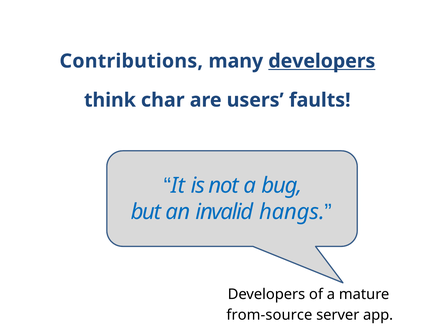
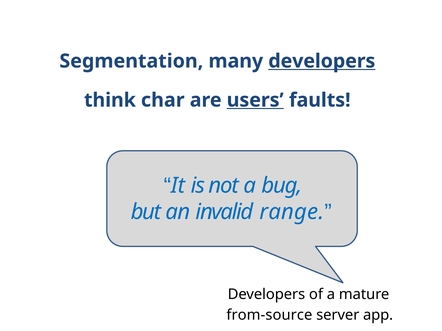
Contributions: Contributions -> Segmentation (131, 61)
users underline: none -> present (255, 100)
hangs: hangs -> range (292, 212)
